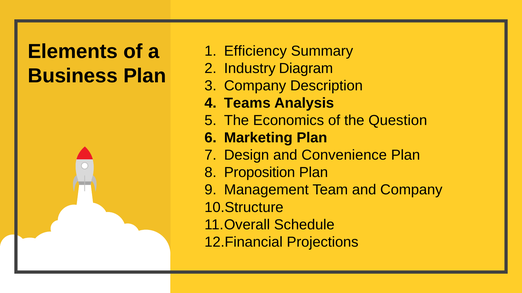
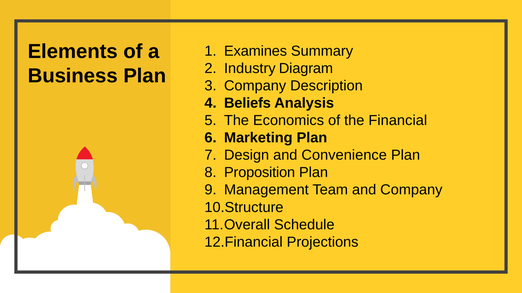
Efficiency: Efficiency -> Examines (256, 51)
Teams: Teams -> Beliefs (247, 103)
Question: Question -> Financial (398, 121)
